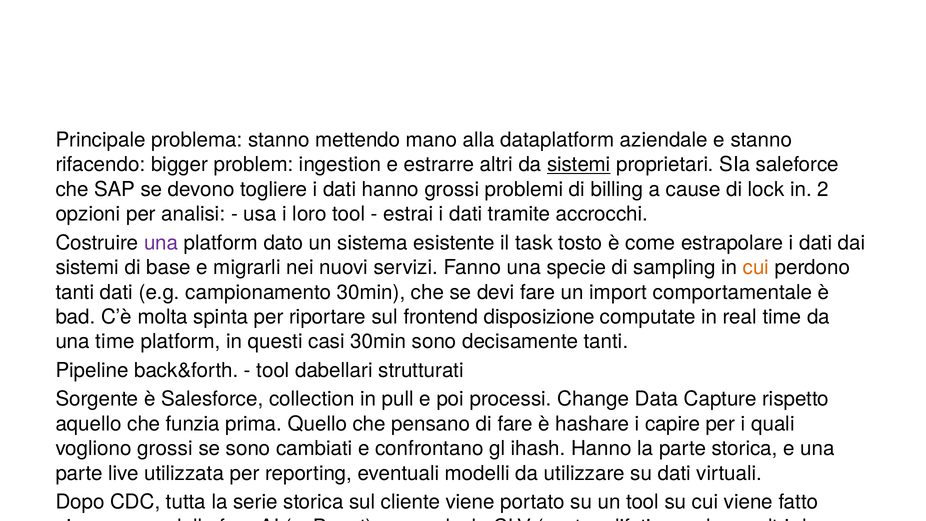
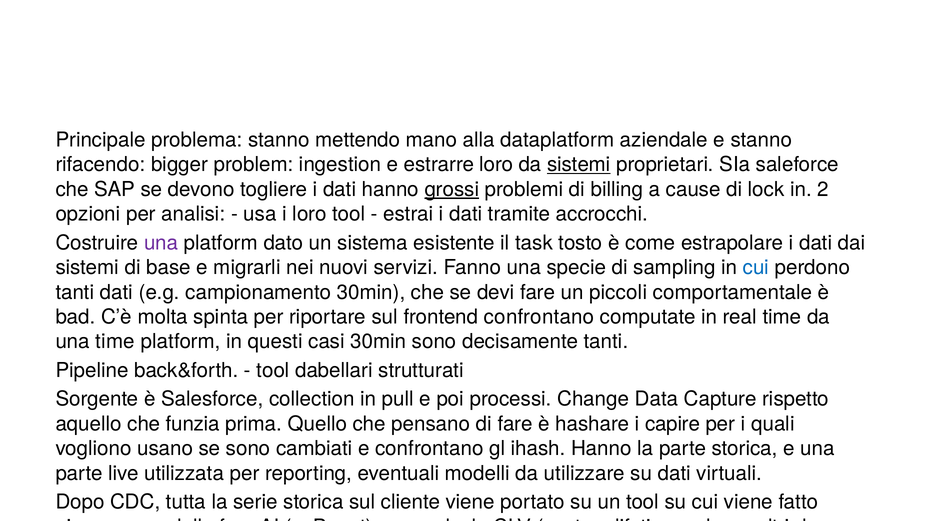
estrarre altri: altri -> loro (496, 165)
grossi underline: none -> present (452, 189)
cui colour: orange -> blue (756, 267)
import: import -> piccoli (618, 292)
frontend disposizione: disposizione -> confrontano (539, 317)
vogliono grossi: grossi -> usano (165, 448)
